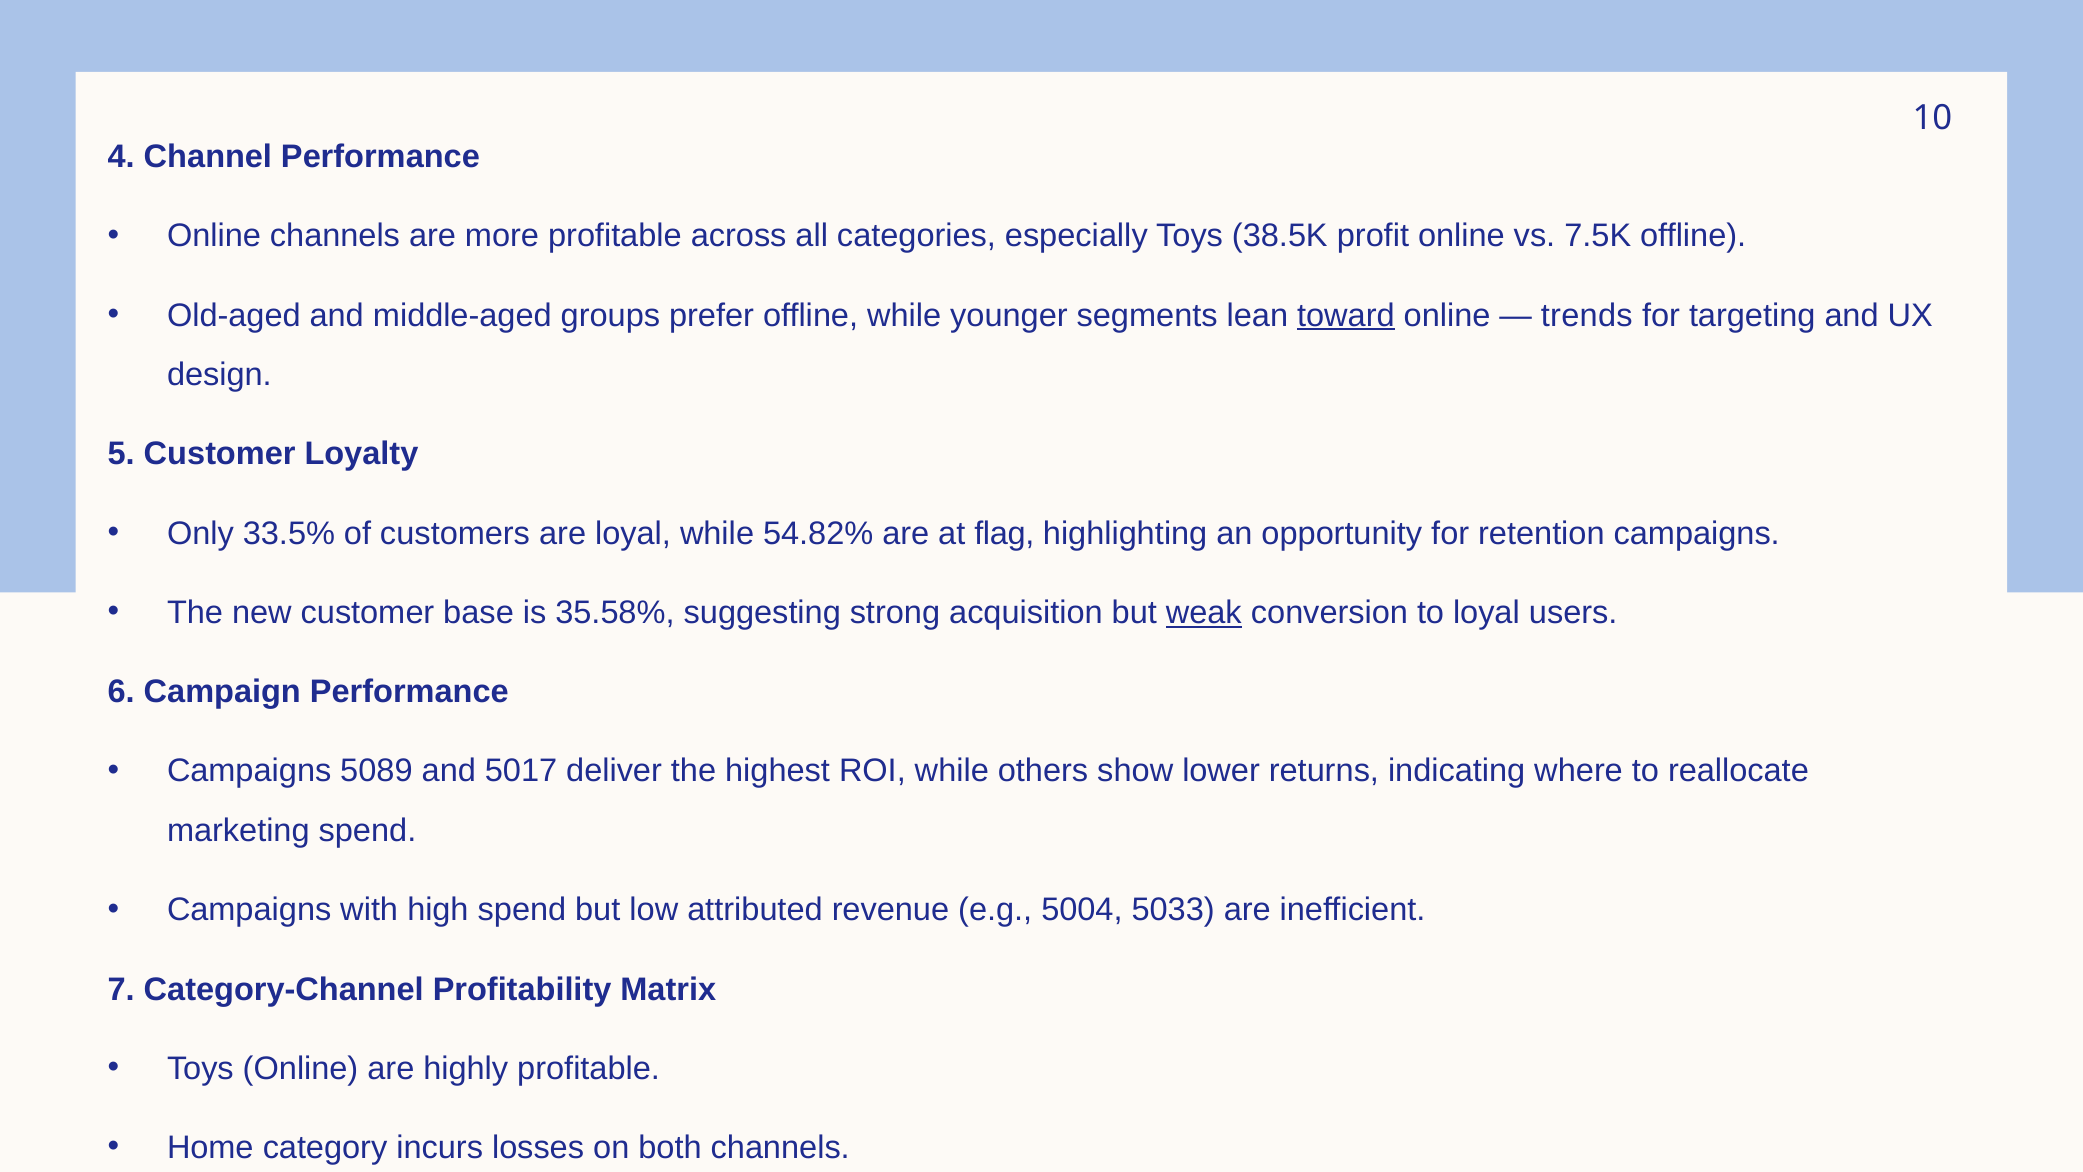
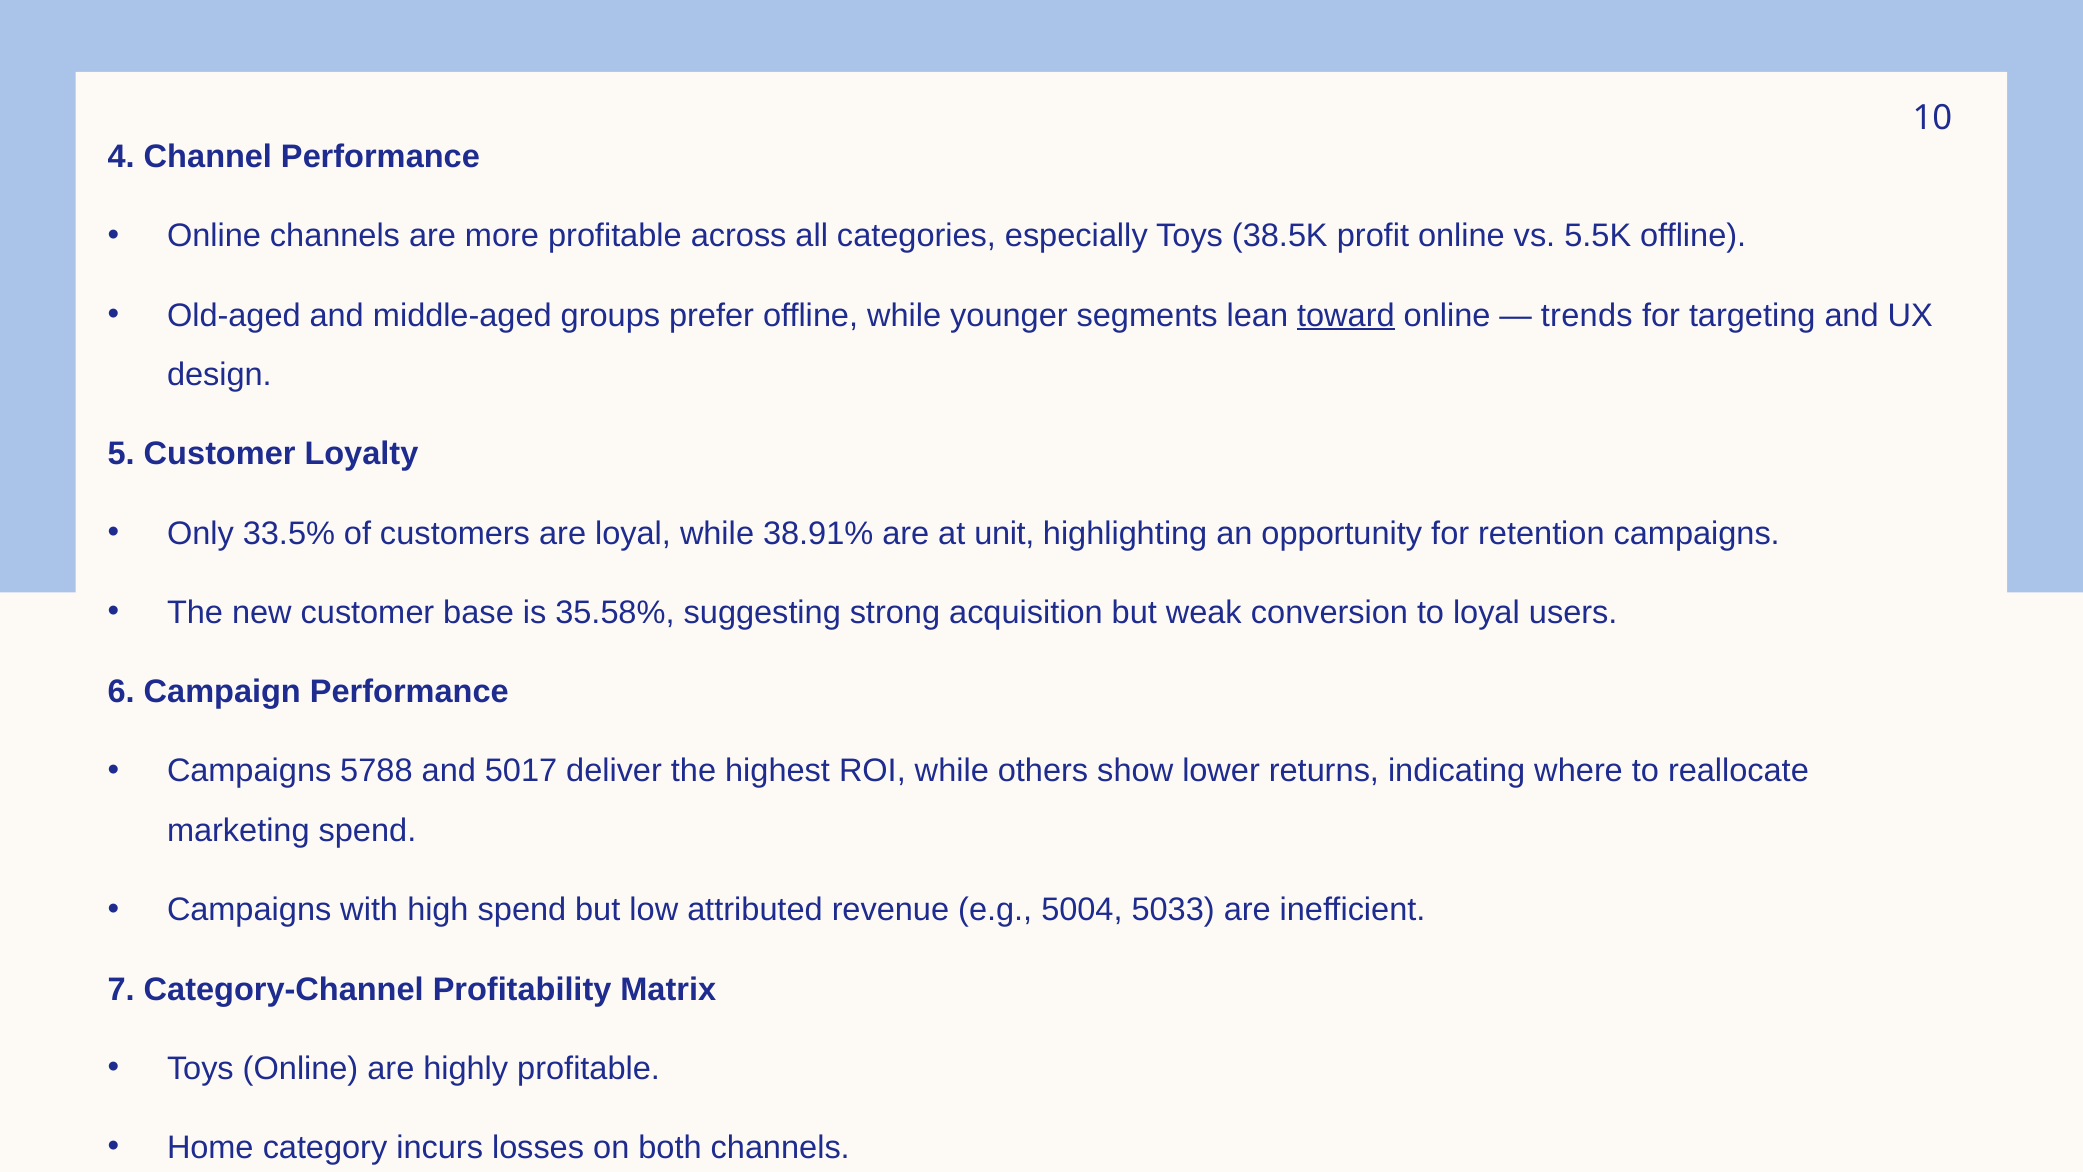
7.5K: 7.5K -> 5.5K (1598, 236)
54.82%: 54.82% -> 38.91% (818, 533)
flag: flag -> unit (1004, 533)
weak underline: present -> none (1204, 613)
5089: 5089 -> 5788 (376, 771)
